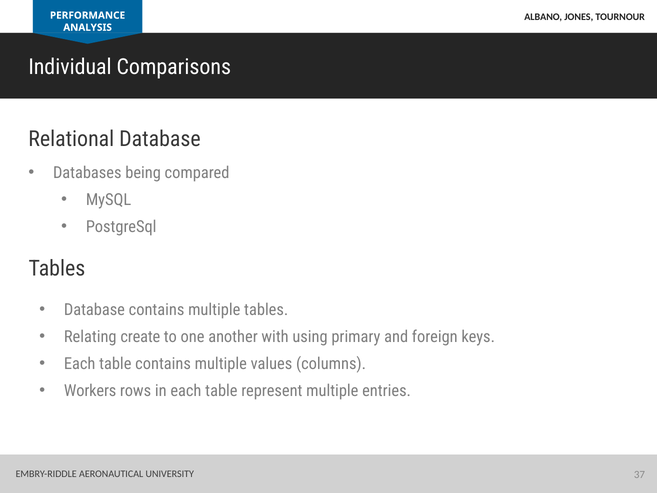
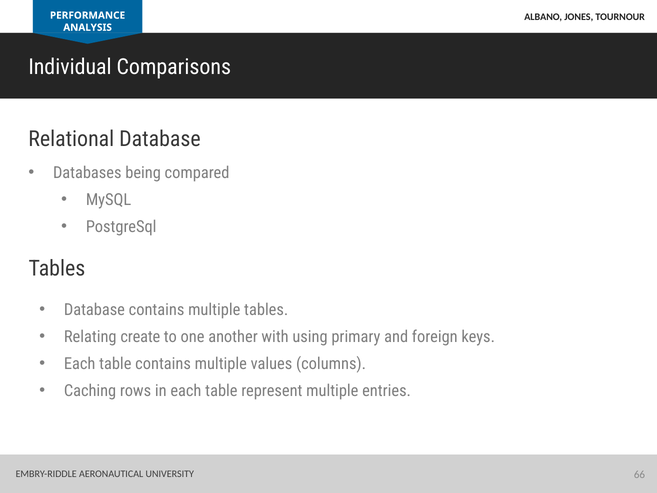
Workers: Workers -> Caching (90, 391)
37: 37 -> 66 (639, 474)
